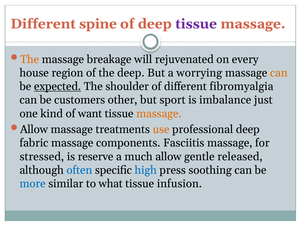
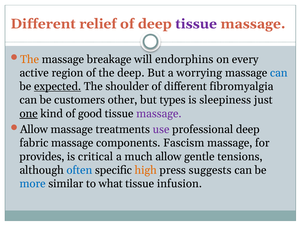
spine: spine -> relief (98, 24)
rejuvenated: rejuvenated -> endorphins (184, 59)
house: house -> active (34, 73)
can colour: orange -> blue (279, 73)
sport: sport -> types (173, 100)
imbalance: imbalance -> sleepiness (225, 100)
one underline: none -> present (29, 113)
want: want -> good (90, 113)
massage colour: orange -> purple (159, 113)
use colour: orange -> purple (161, 129)
Fasciitis: Fasciitis -> Fascism (184, 143)
stressed: stressed -> provides (42, 156)
reserve: reserve -> critical (96, 156)
released: released -> tensions (240, 156)
high colour: blue -> orange (146, 170)
soothing: soothing -> suggests (210, 170)
